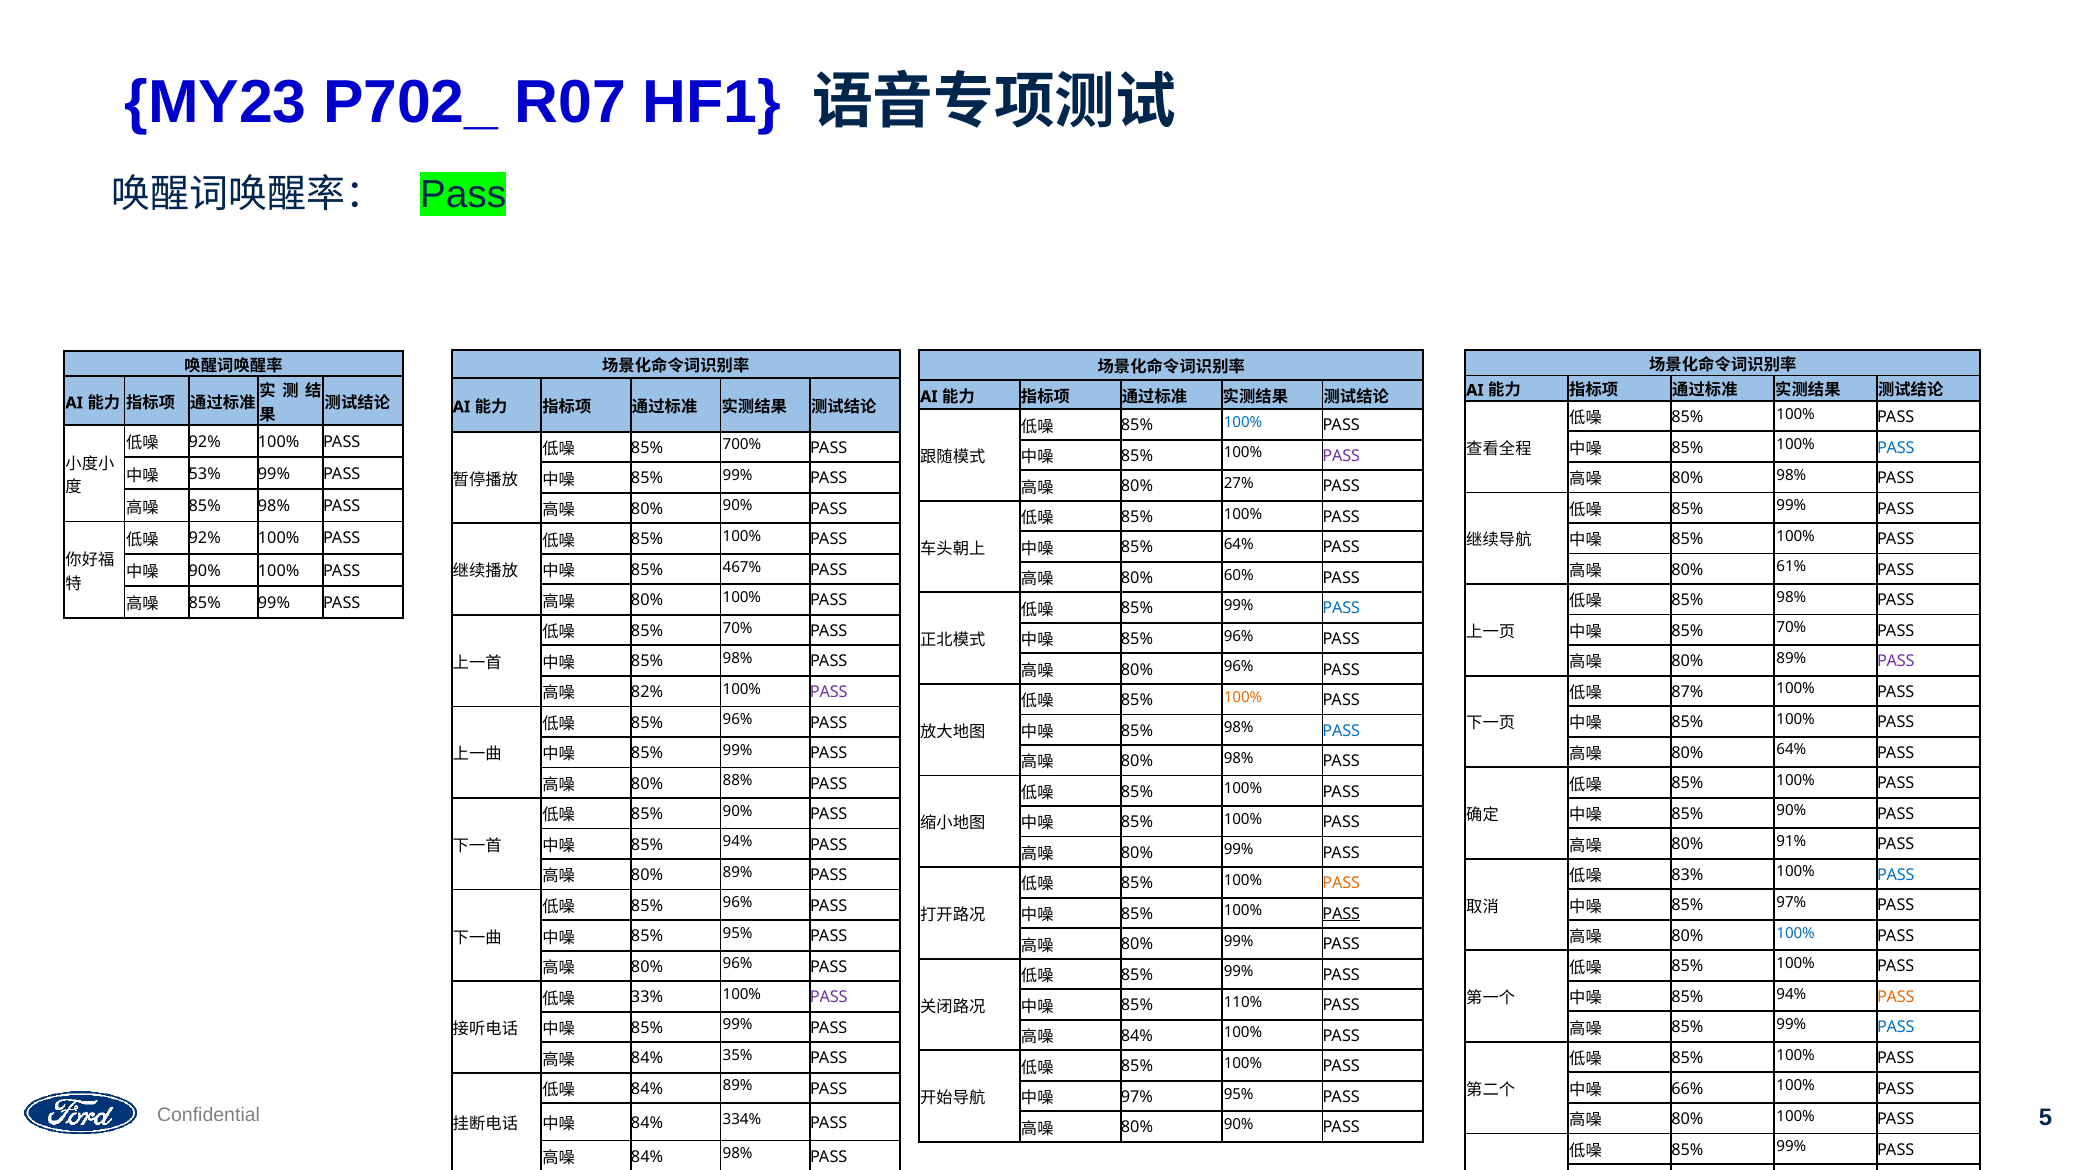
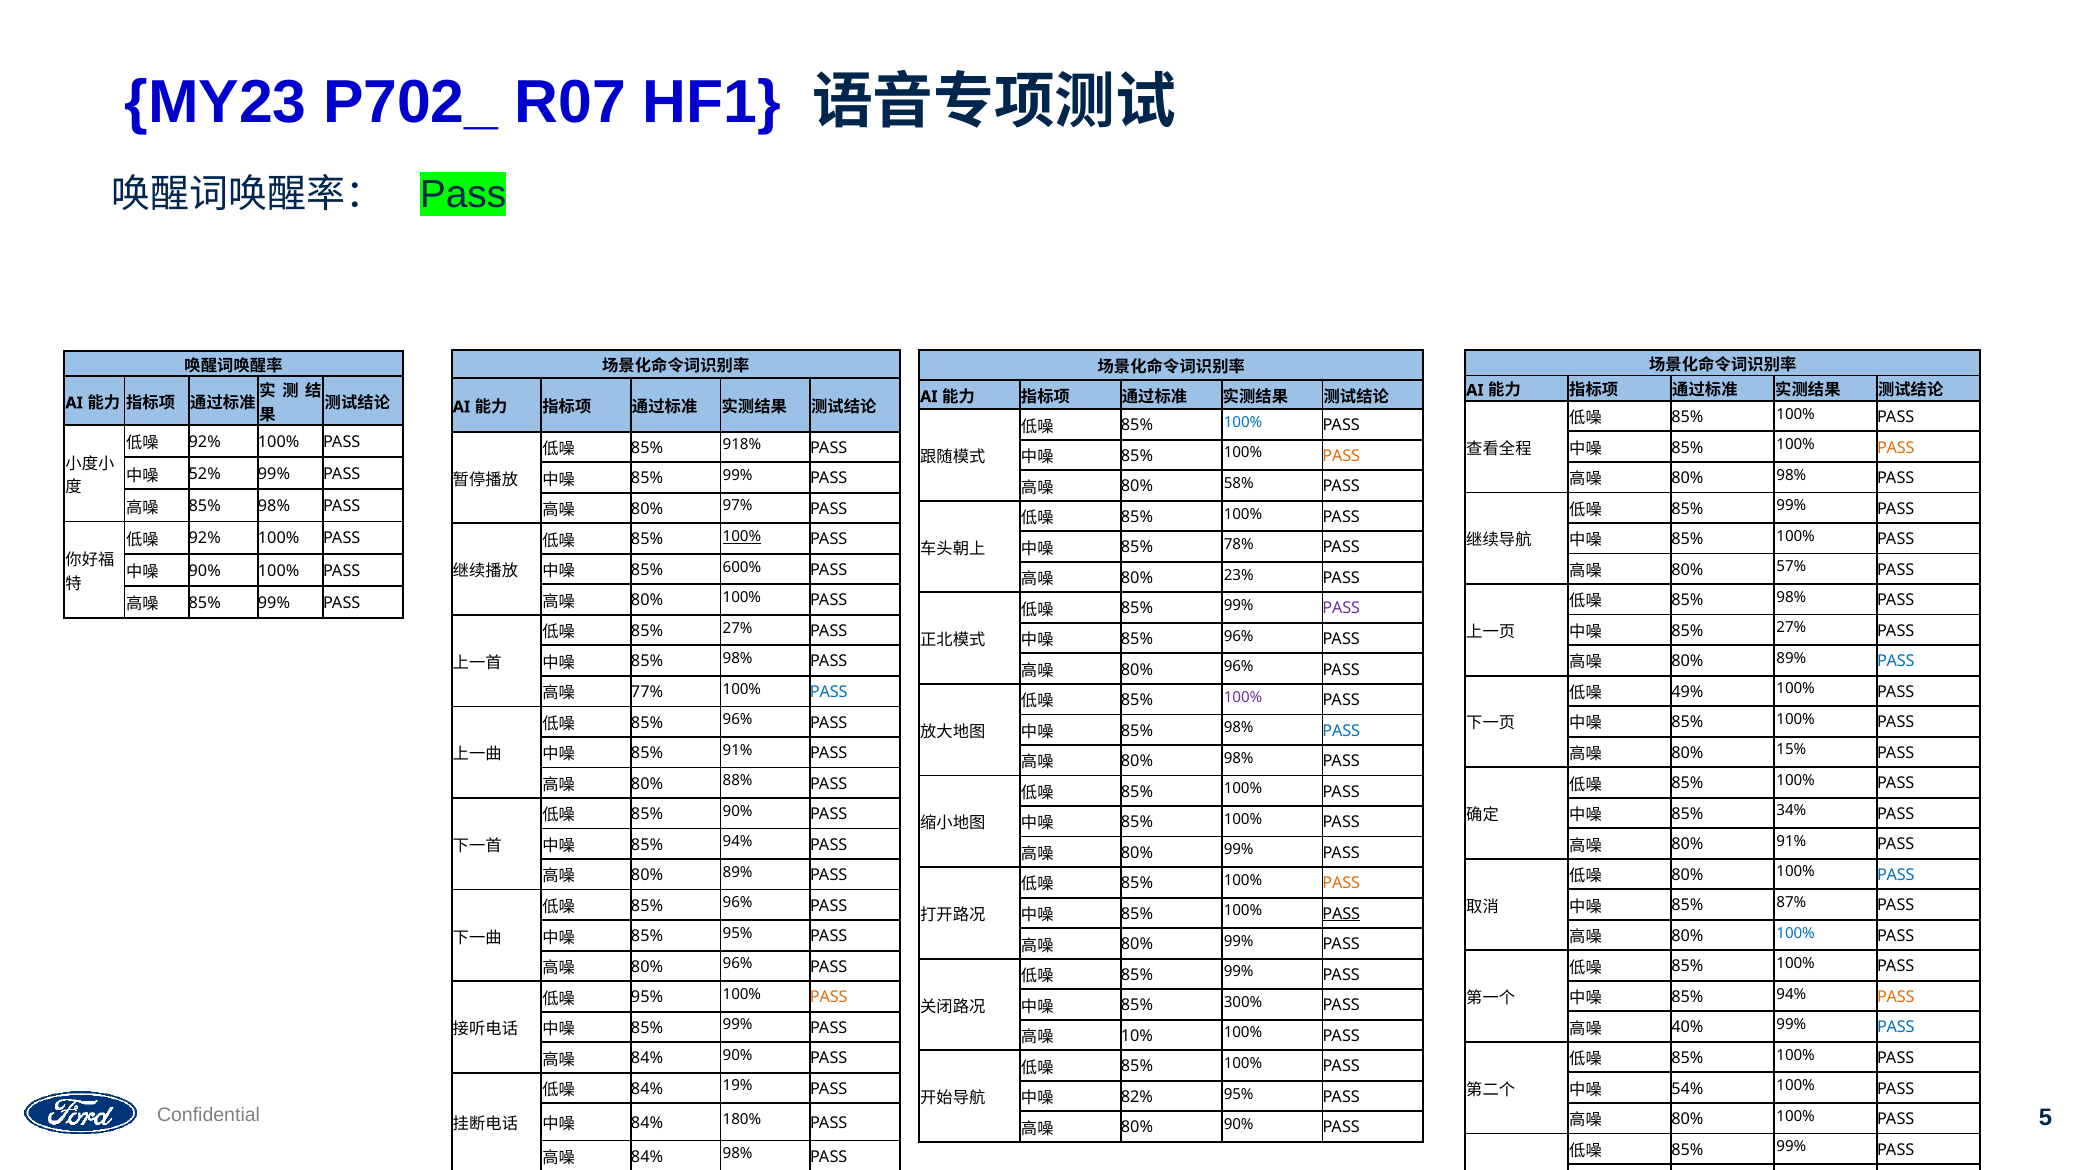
PASS colour: blue -> orange (1896, 448)
700%: 700% -> 918% (742, 445)
PASS colour: purple -> orange (1341, 456)
53%: 53% -> 52% (205, 474)
27%: 27% -> 58% (1239, 484)
90%: 90% -> 97% (738, 506)
100% underline: none -> present (742, 537)
85% 64%: 64% -> 78% (1239, 545)
61%: 61% -> 57% (1791, 567)
467%: 467% -> 600% (742, 567)
60%: 60% -> 23% (1239, 575)
PASS colour: blue -> purple (1341, 609)
70%: 70% -> 27% (1791, 628)
70%: 70% -> 27% (738, 628)
PASS colour: purple -> blue (1896, 661)
87%: 87% -> 49% (1687, 692)
82%: 82% -> 77% (647, 692)
PASS colour: purple -> blue (829, 692)
100% colour: orange -> purple (1243, 697)
80% 64%: 64% -> 15% (1791, 750)
99%: 99% -> 91% (738, 750)
90%: 90% -> 34% (1791, 811)
83%: 83% -> 80% (1687, 875)
85% 97%: 97% -> 87% (1791, 902)
33%: 33% -> 95% (647, 997)
PASS colour: purple -> orange (829, 997)
110%: 110% -> 300% (1243, 1002)
85%: 85% -> 40% (1687, 1028)
84%: 84% -> 10% (1137, 1036)
84% 35%: 35% -> 90% (738, 1055)
66%: 66% -> 54% (1687, 1089)
84% 89%: 89% -> 19% (738, 1086)
97%: 97% -> 82% (1137, 1097)
334%: 334% -> 180% (742, 1120)
